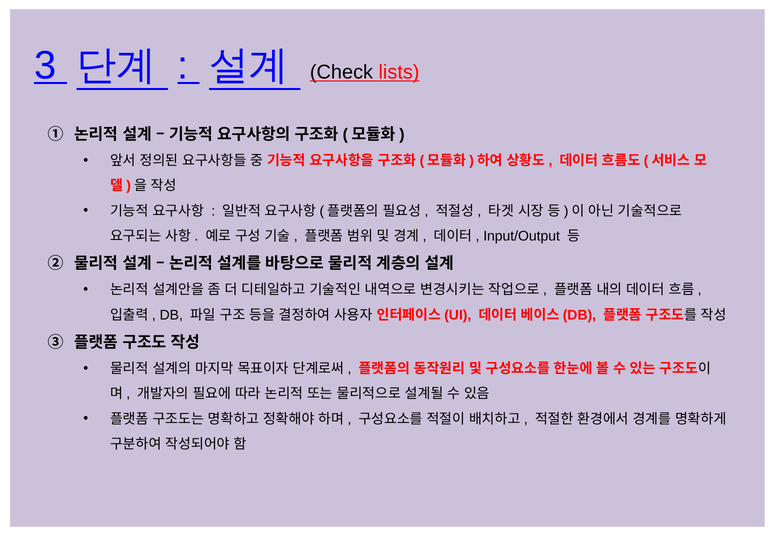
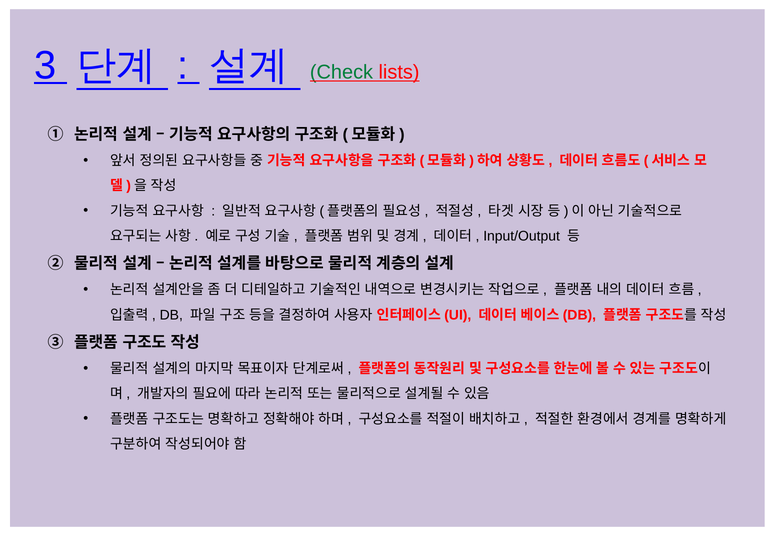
Check colour: black -> green (342, 72)
